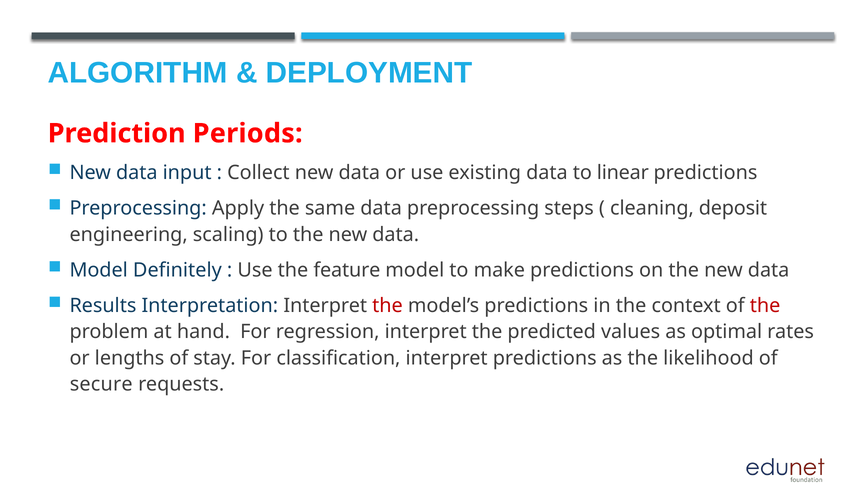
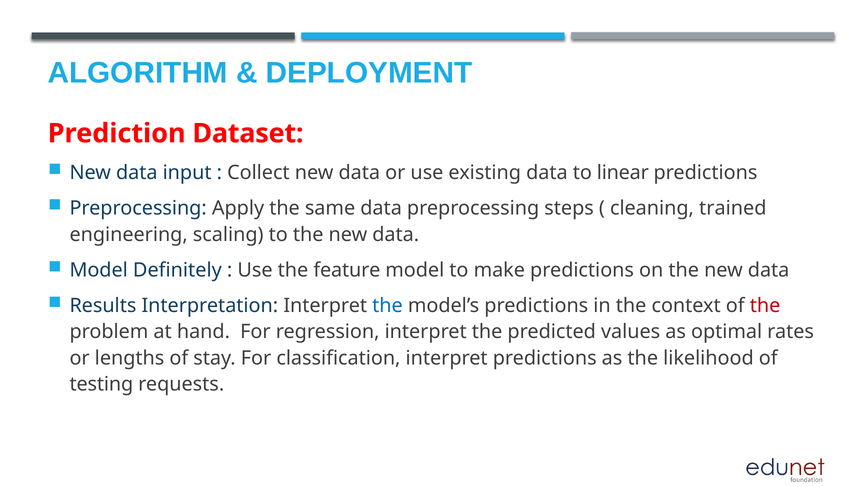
Periods: Periods -> Dataset (248, 133)
deposit: deposit -> trained (733, 208)
the colour: red -> blue (388, 306)
secure: secure -> testing (101, 384)
